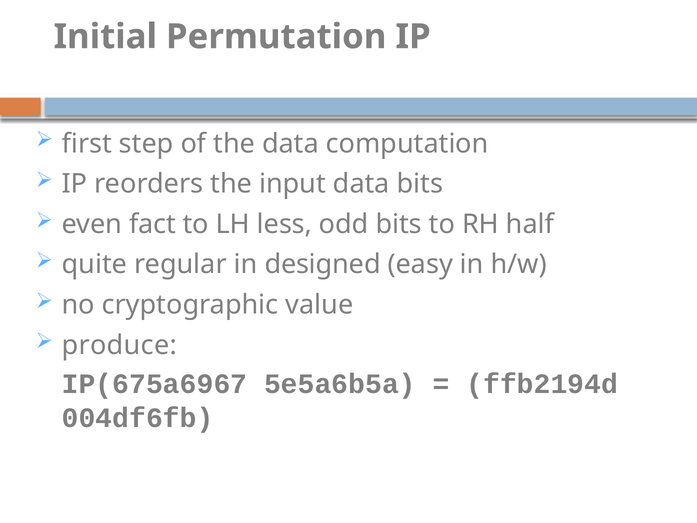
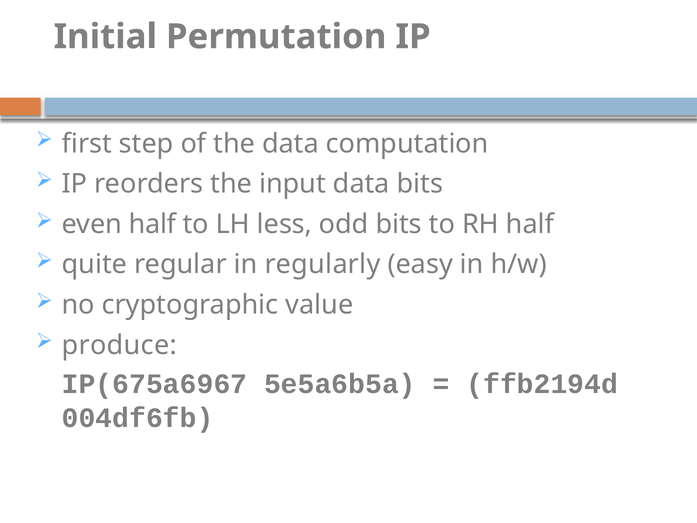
even fact: fact -> half (153, 224)
designed: designed -> regularly (322, 264)
